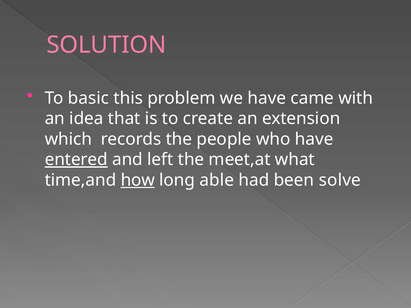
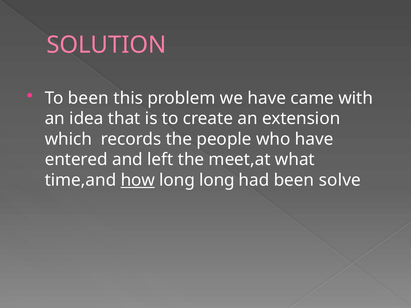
To basic: basic -> been (88, 98)
entered underline: present -> none (76, 160)
long able: able -> long (217, 180)
